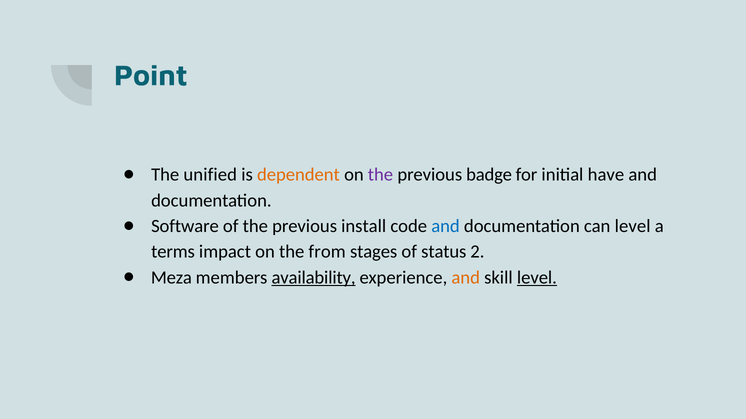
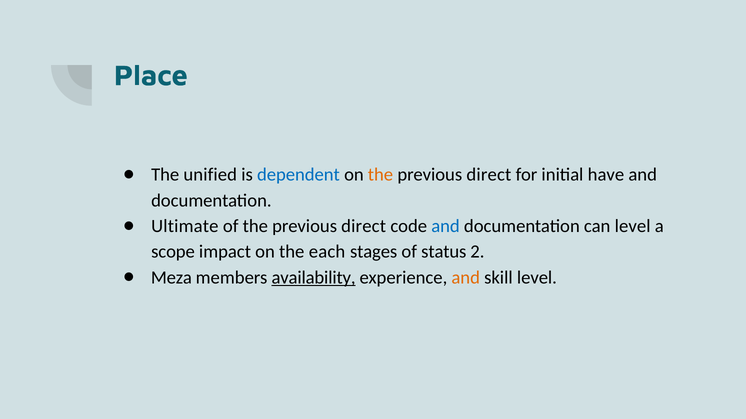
Point: Point -> Place (151, 76)
dependent colour: orange -> blue (298, 175)
the colour: purple -> orange (380, 175)
badge: badge -> direct (489, 175)
Software: Software -> Ultimate (185, 226)
of the previous install: install -> direct (364, 226)
terms: terms -> scope (173, 252)
from: from -> each (327, 252)
level underline: present -> none (537, 278)
